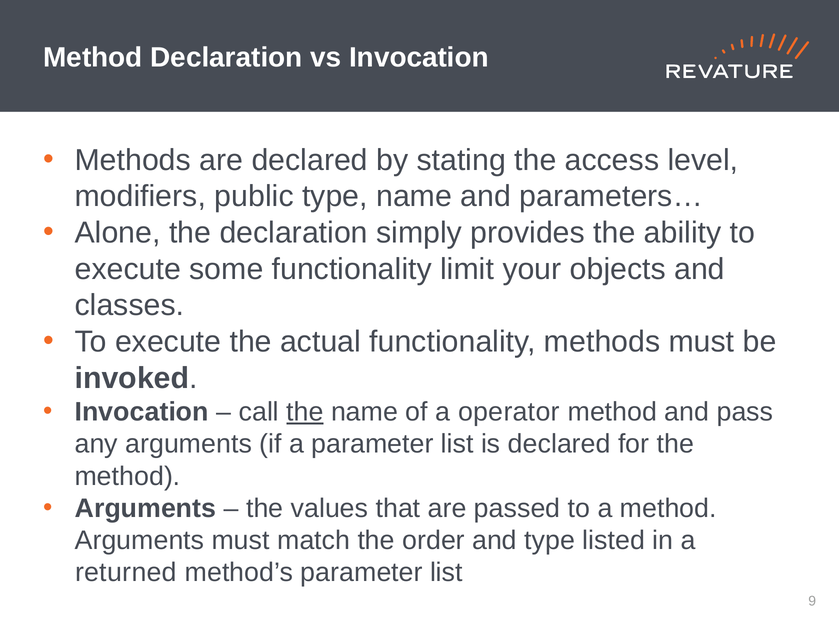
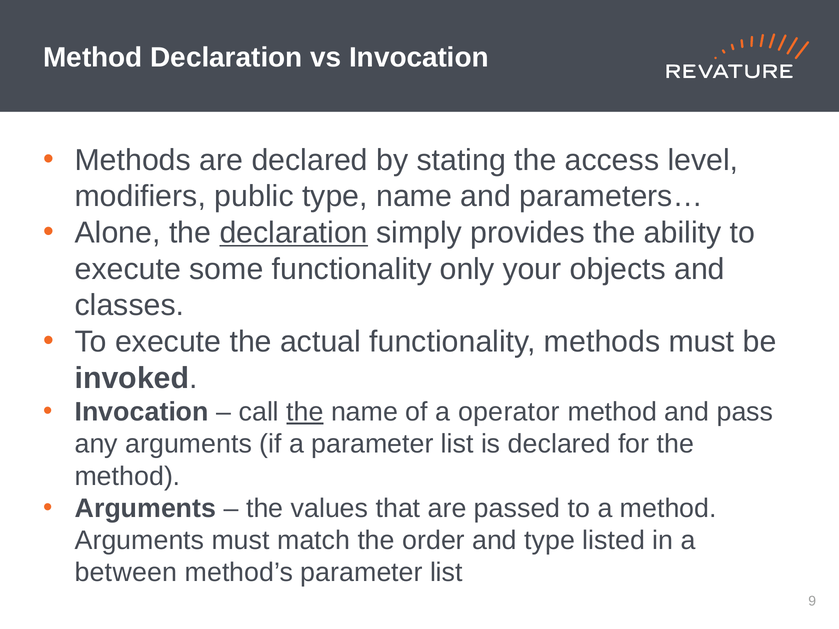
declaration underline: none -> present (294, 233)
limit: limit -> only (467, 269)
returned: returned -> between (126, 573)
